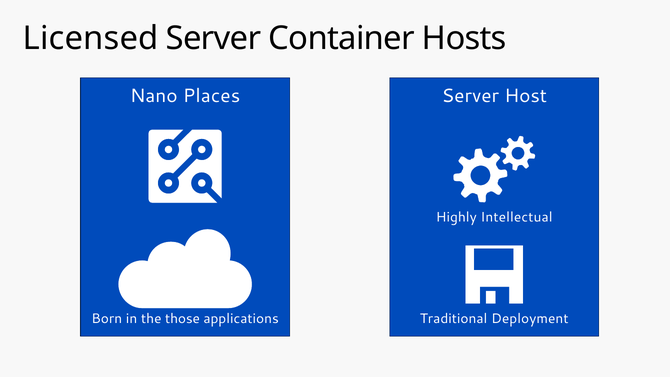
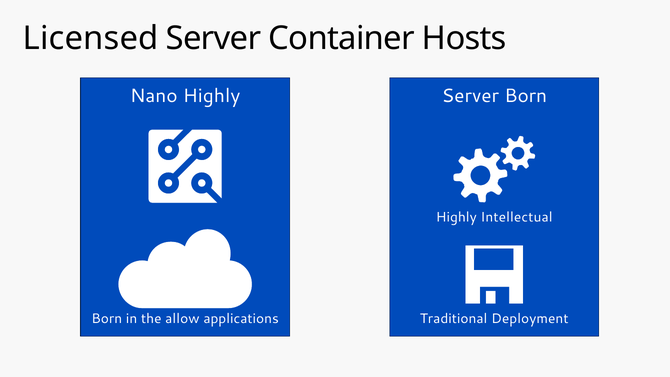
Nano Places: Places -> Highly (212, 96)
Server Host: Host -> Born (526, 96)
those: those -> allow (182, 318)
